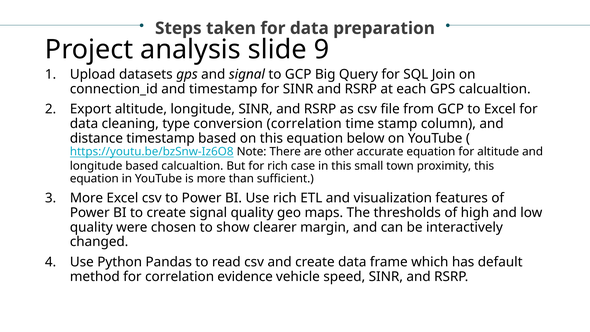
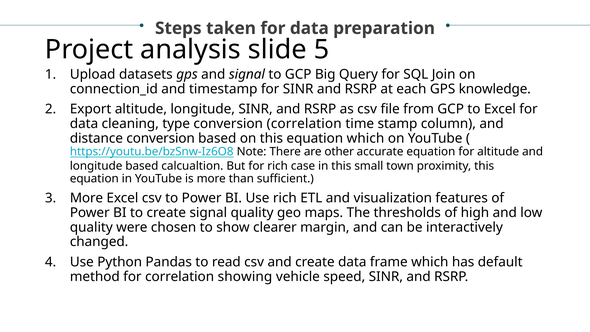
9: 9 -> 5 (321, 50)
GPS calcualtion: calcualtion -> knowledge (495, 89)
distance timestamp: timestamp -> conversion (161, 138)
equation below: below -> which (365, 138)
evidence: evidence -> showing (245, 276)
